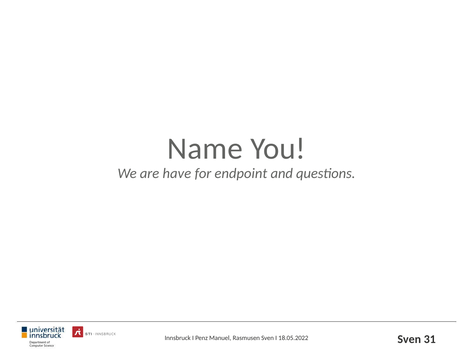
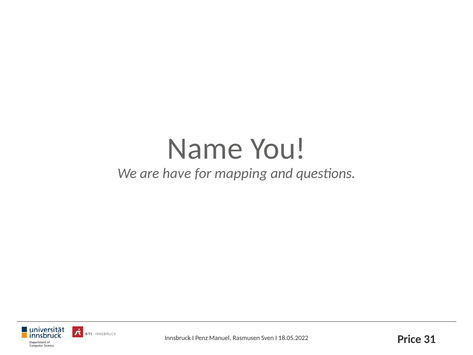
endpoint: endpoint -> mapping (241, 173)
Sven: Sven -> Price (409, 339)
